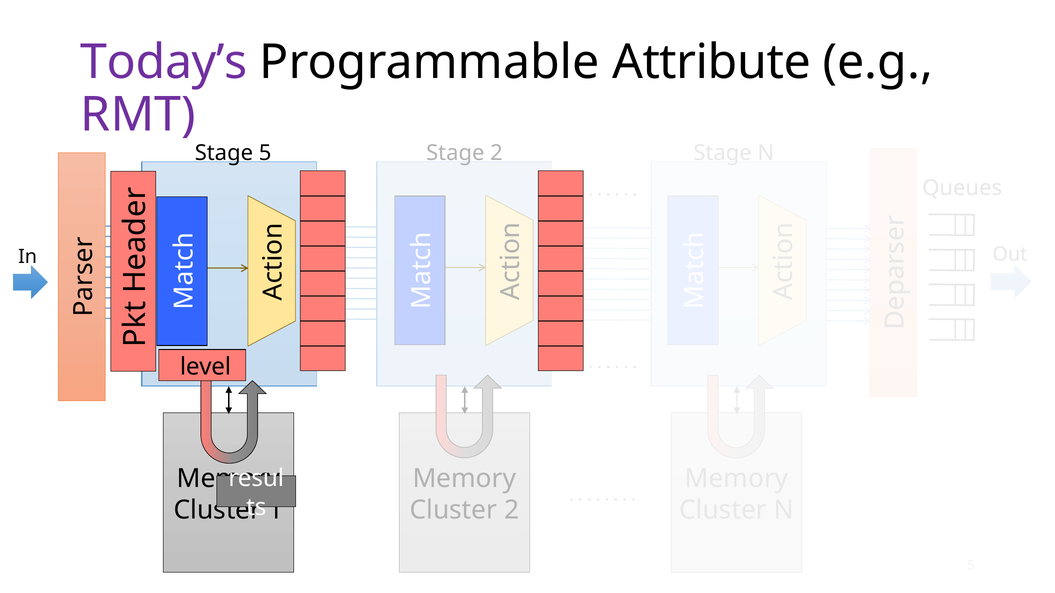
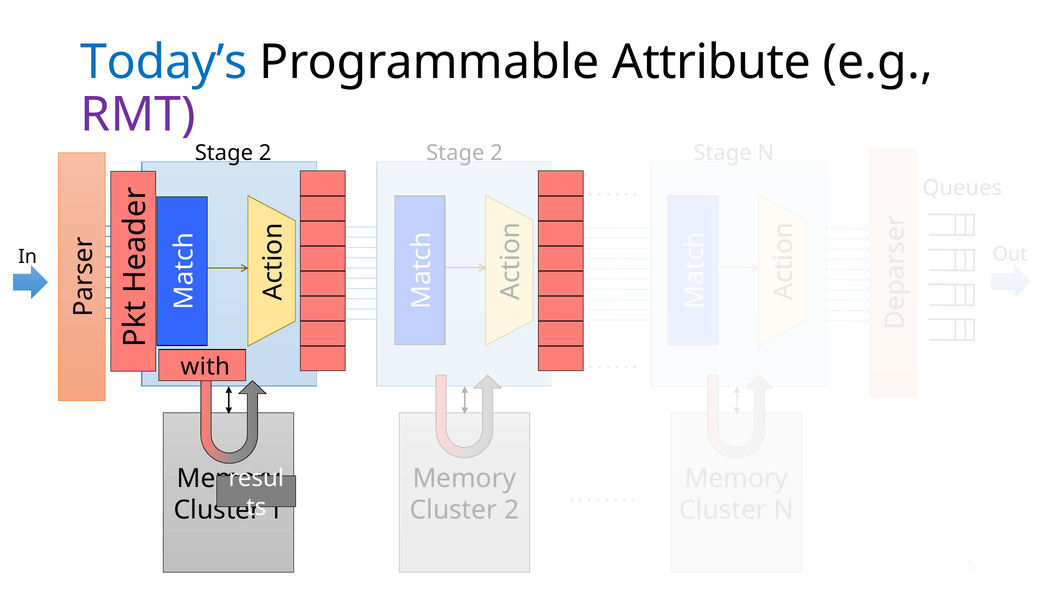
Today’s colour: purple -> blue (164, 62)
5: 5 -> 2 (265, 153)
level: level -> with (205, 367)
